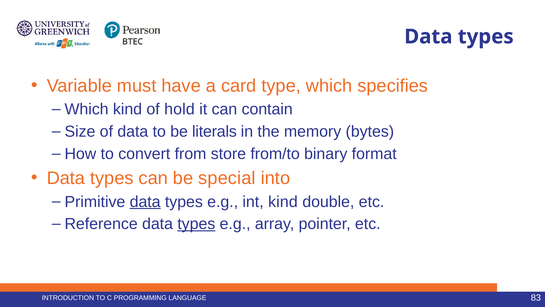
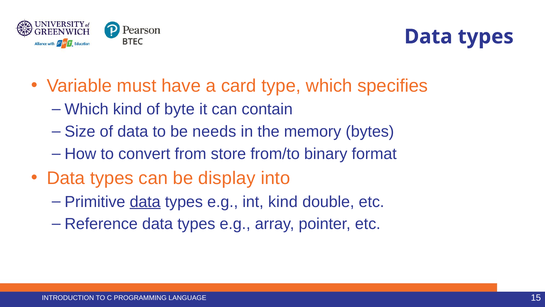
hold: hold -> byte (179, 109)
literals: literals -> needs (214, 131)
special: special -> display (227, 178)
types underline: present -> none (196, 224)
83: 83 -> 15 (536, 298)
